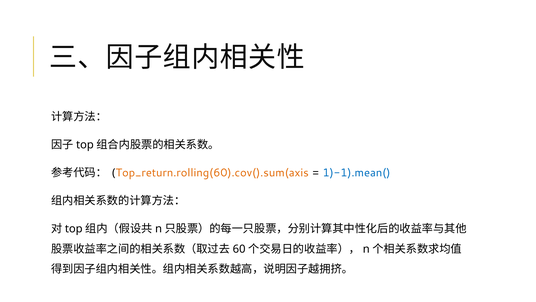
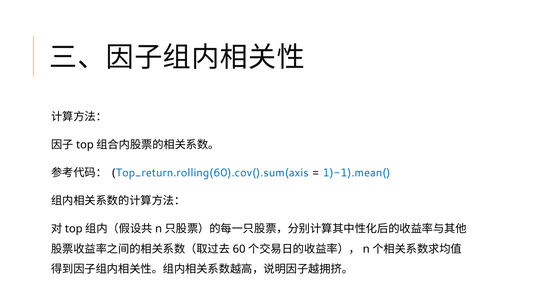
Top_return.rolling(60).cov().sum(axis colour: orange -> blue (212, 173)
